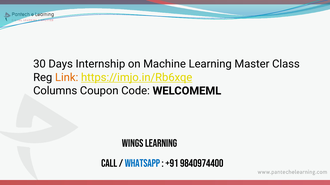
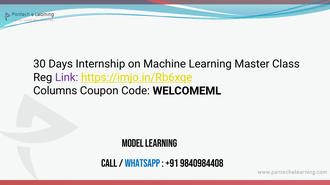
Link colour: orange -> purple (67, 78)
Wings: Wings -> Model (133, 144)
9840974400: 9840974400 -> 9840984408 (202, 164)
